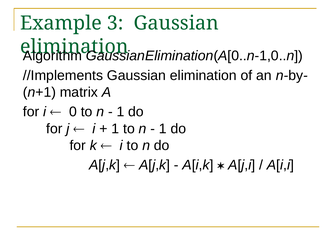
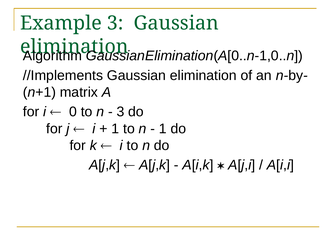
1: 1 -> 3 (120, 112)
